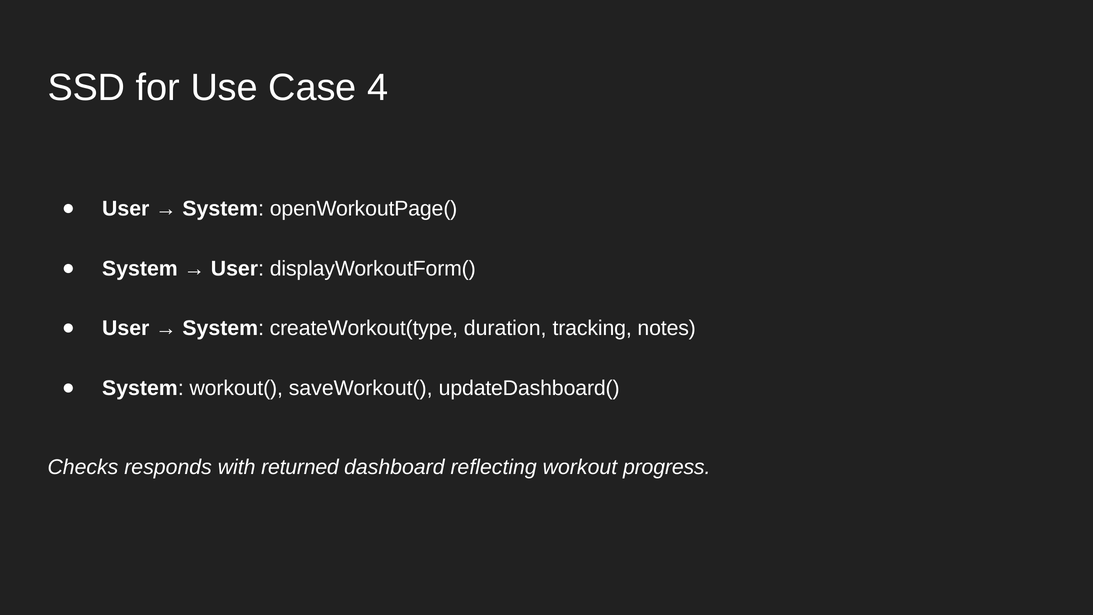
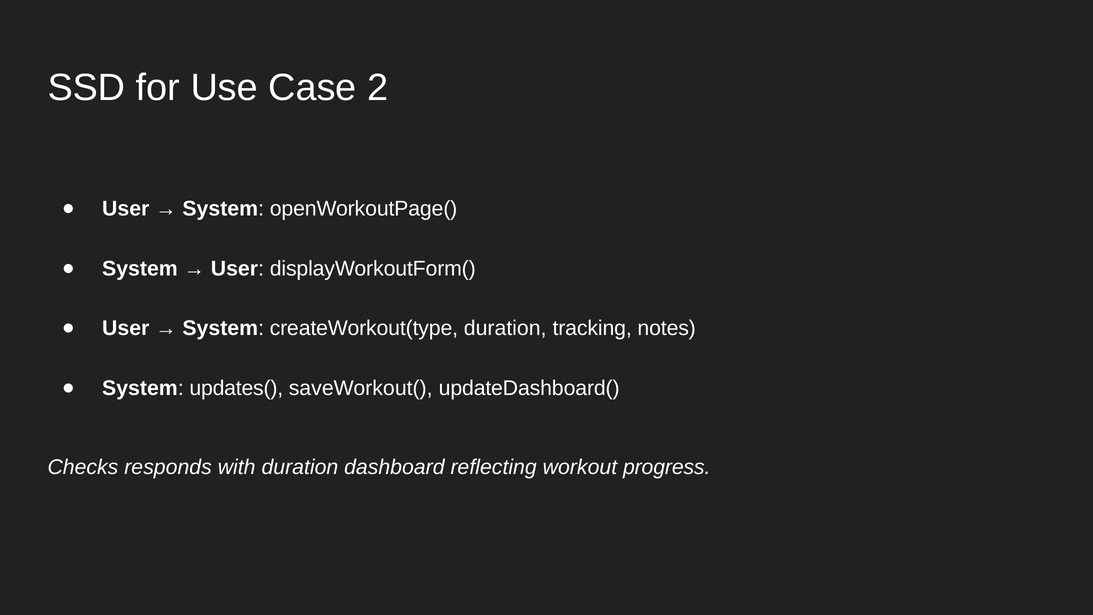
4: 4 -> 2 (378, 88)
workout(: workout( -> updates( (236, 388)
with returned: returned -> duration (300, 467)
